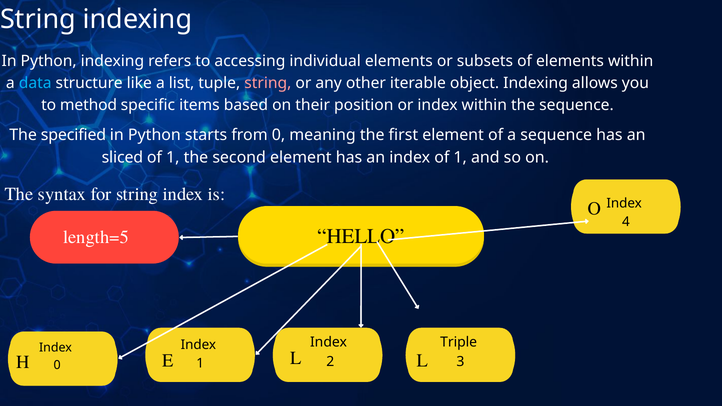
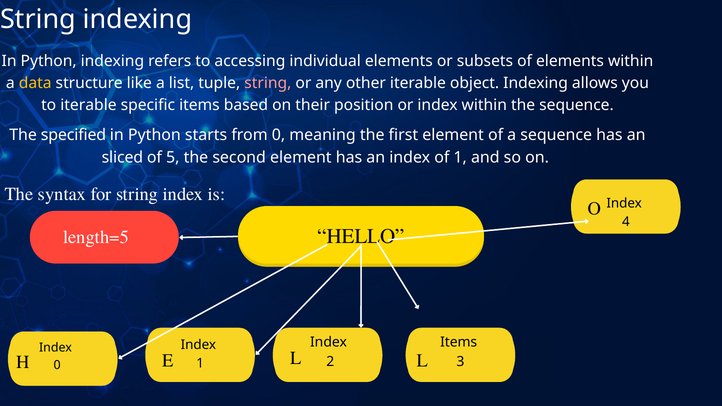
data colour: light blue -> yellow (35, 83)
to method: method -> iterable (88, 105)
1: 1 -> 5 (173, 157)
Triple: Triple -> Items (459, 342)
